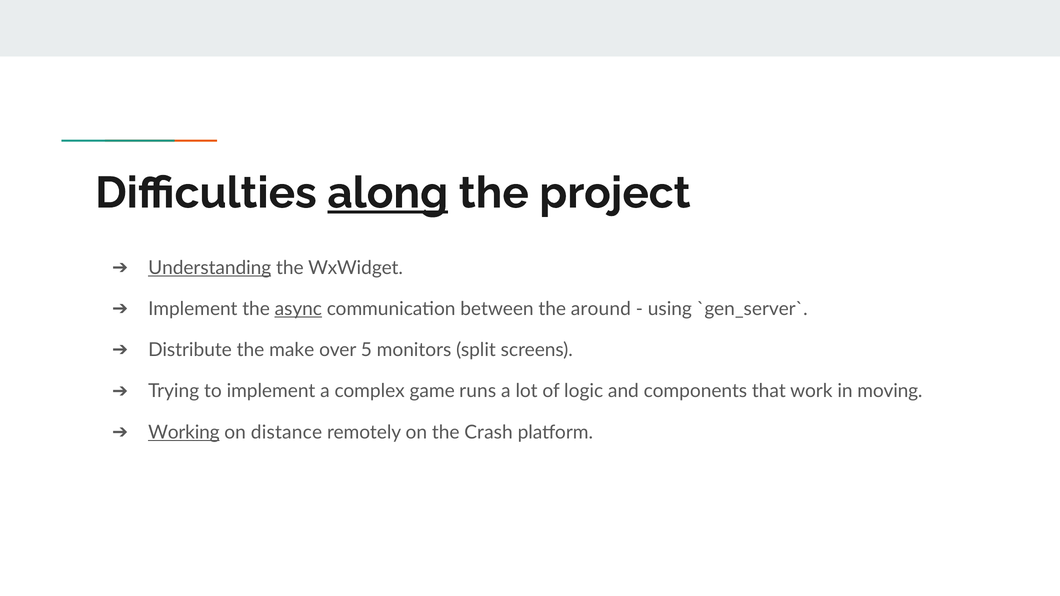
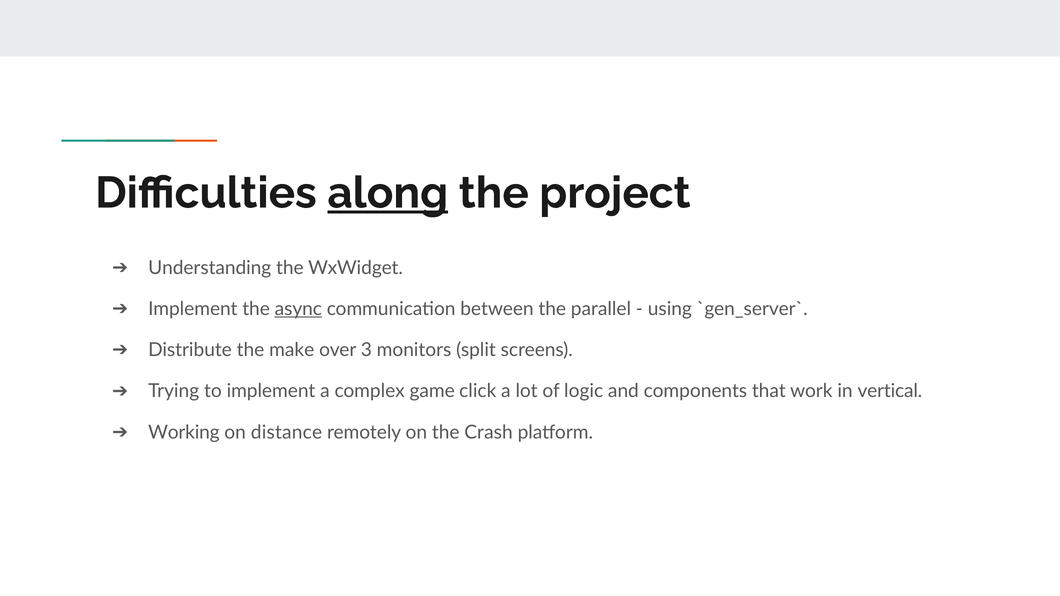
Understanding underline: present -> none (210, 268)
around: around -> parallel (601, 309)
5: 5 -> 3 (366, 350)
runs: runs -> click (478, 391)
moving: moving -> vertical (890, 391)
Working underline: present -> none (184, 432)
